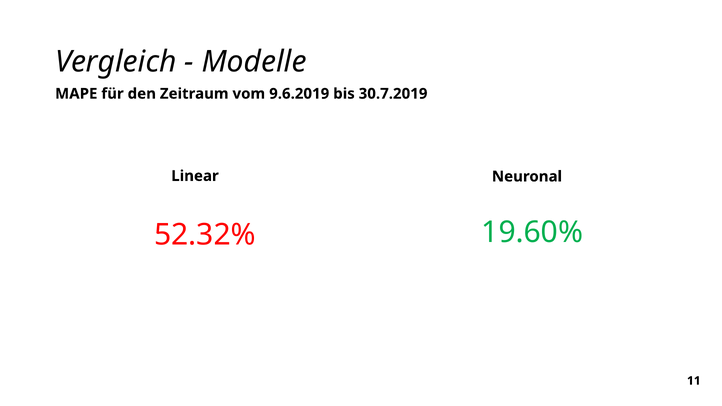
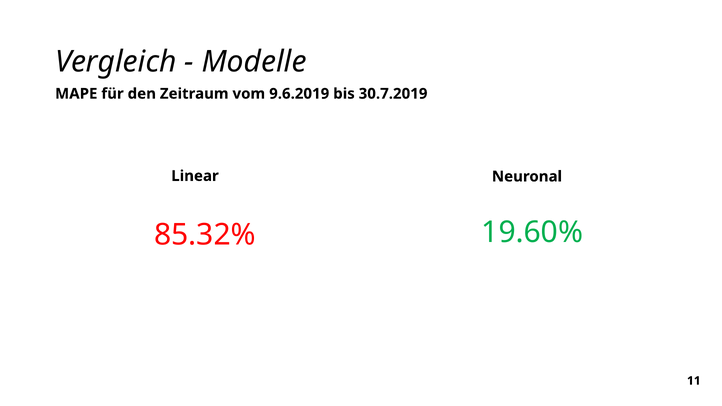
52.32%: 52.32% -> 85.32% (205, 235)
